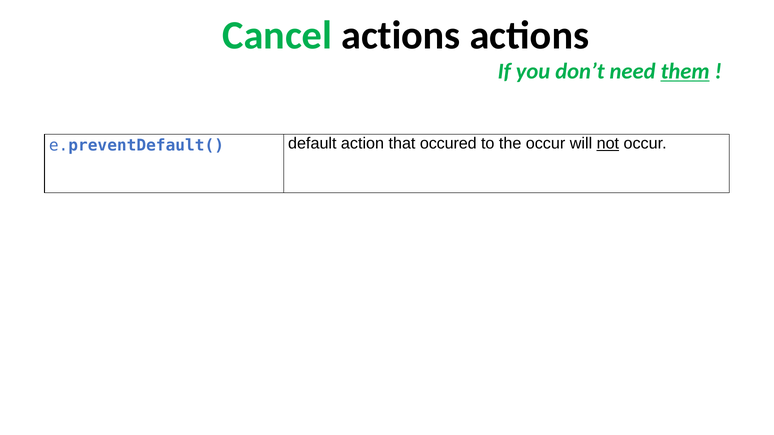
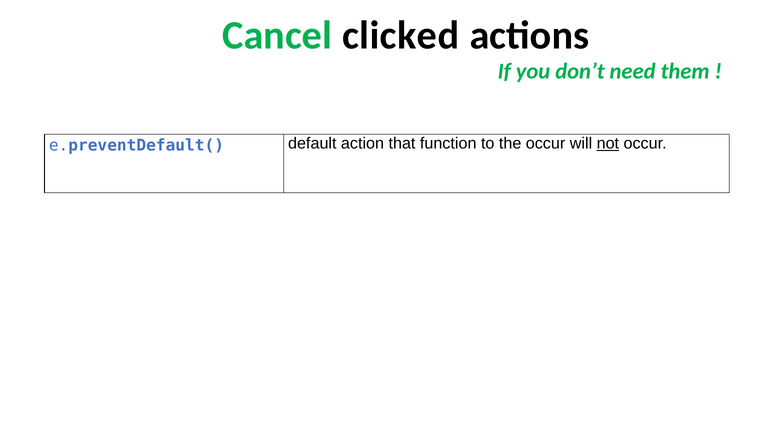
Cancel actions: actions -> clicked (401, 35)
them underline: present -> none (685, 71)
occured: occured -> function (448, 144)
